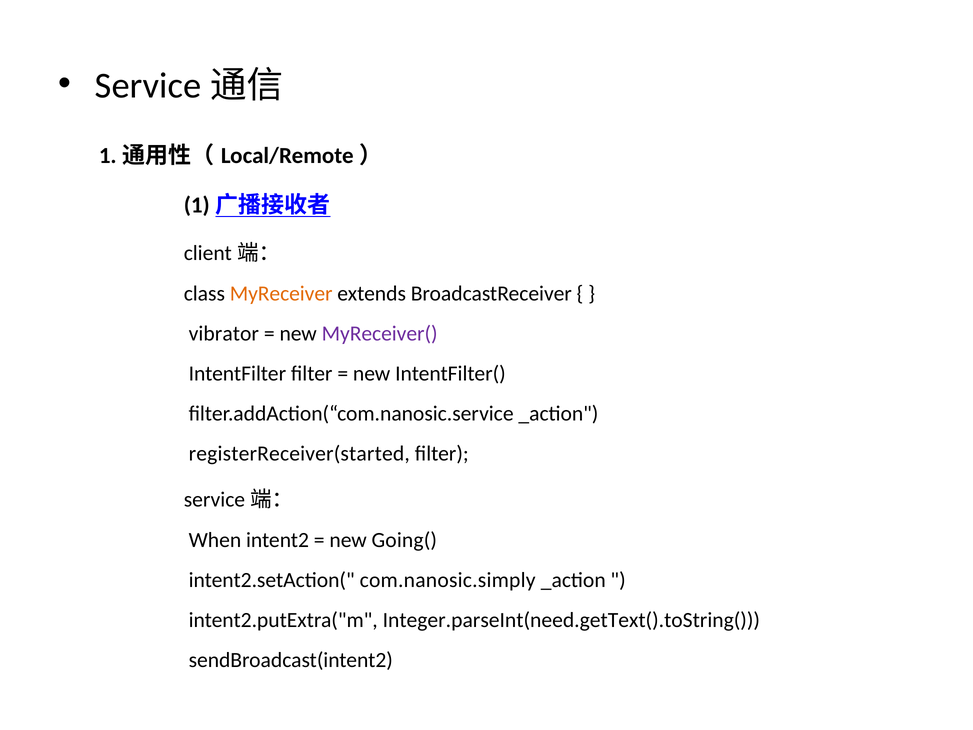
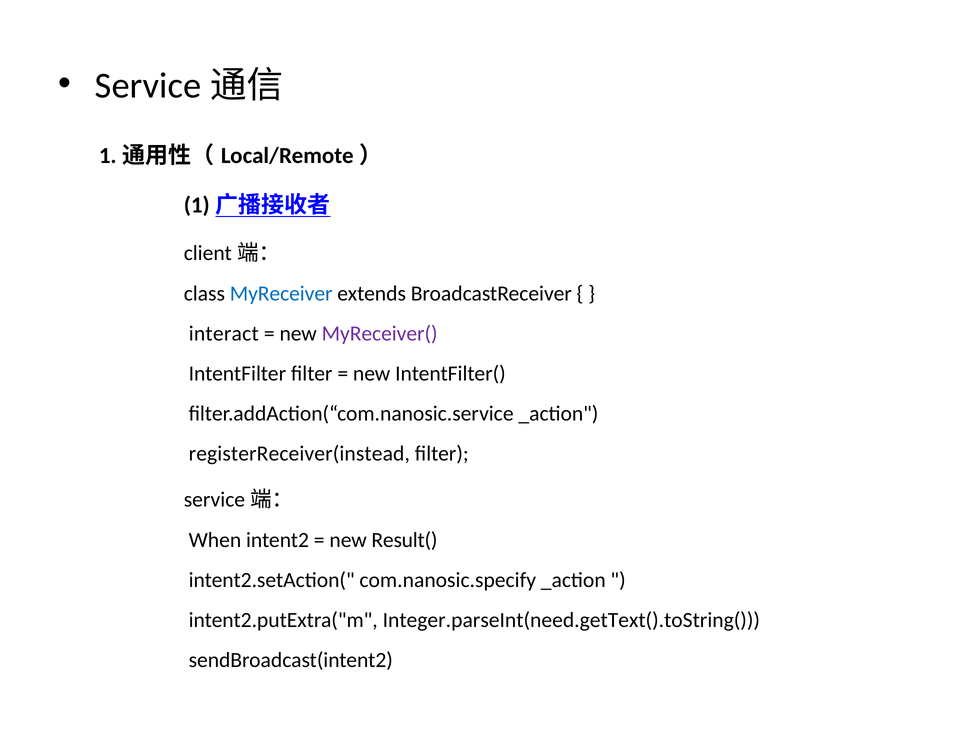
MyReceiver colour: orange -> blue (281, 294)
vibrator: vibrator -> interact (224, 334)
registerReceiver(started: registerReceiver(started -> registerReceiver(instead (299, 454)
Going(: Going( -> Result( (404, 540)
com.nanosic.simply: com.nanosic.simply -> com.nanosic.specify (448, 580)
